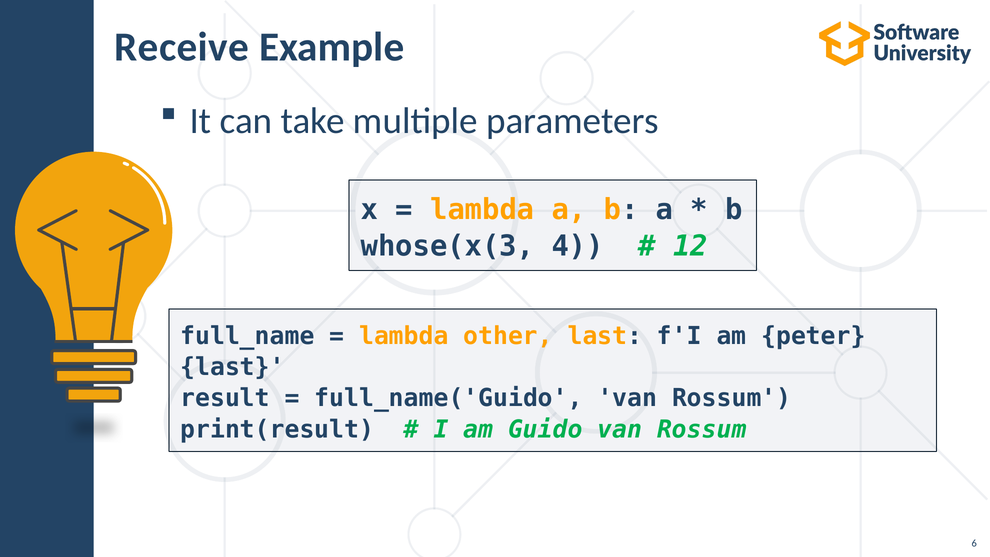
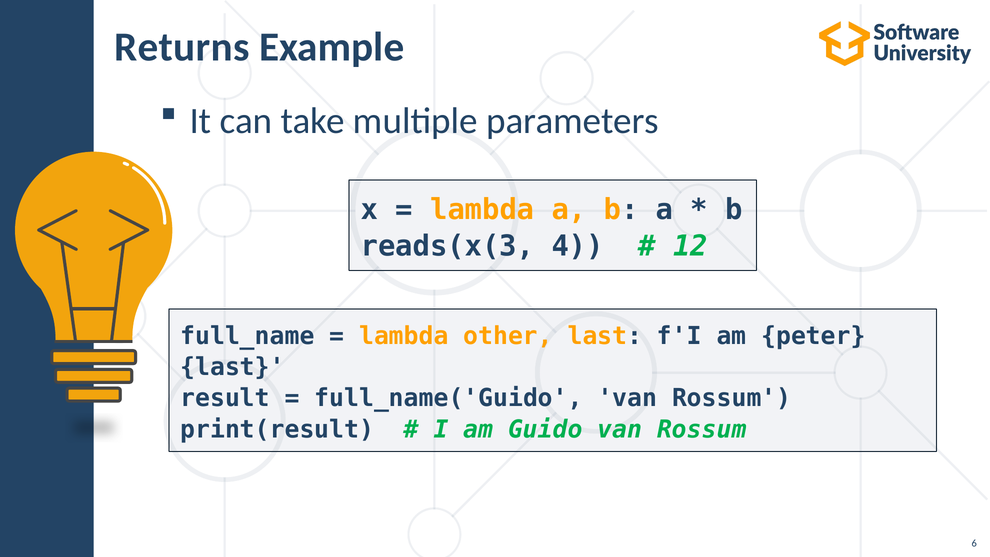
Receive: Receive -> Returns (182, 47)
whose(x(3: whose(x(3 -> reads(x(3 (447, 246)
